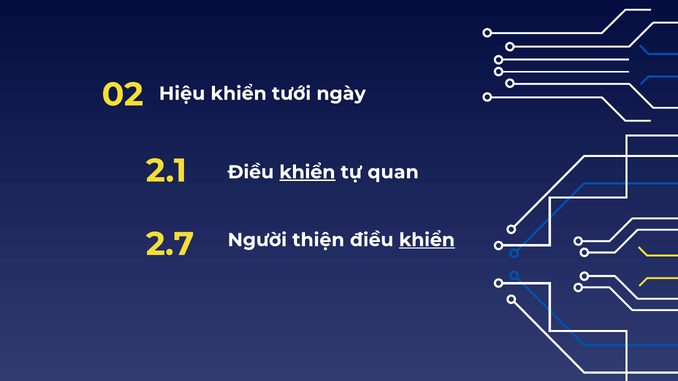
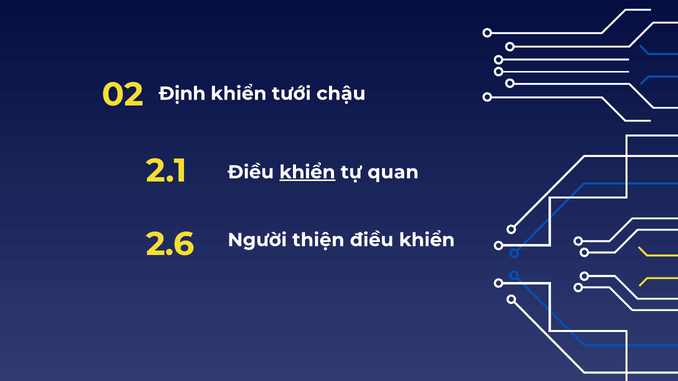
Hiệu: Hiệu -> Định (182, 94)
ngày: ngày -> chậu (341, 94)
khiển underline: present -> none (427, 240)
2.7: 2.7 -> 2.6 (170, 244)
